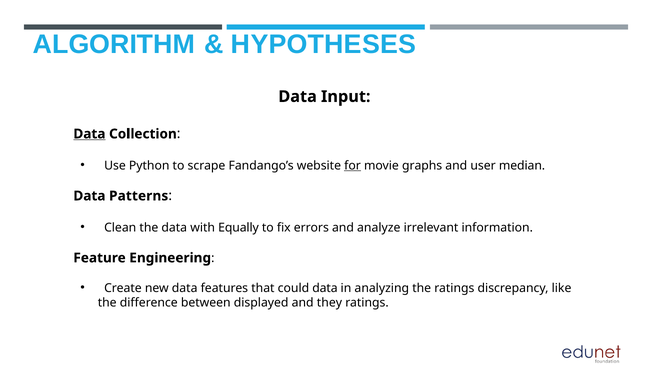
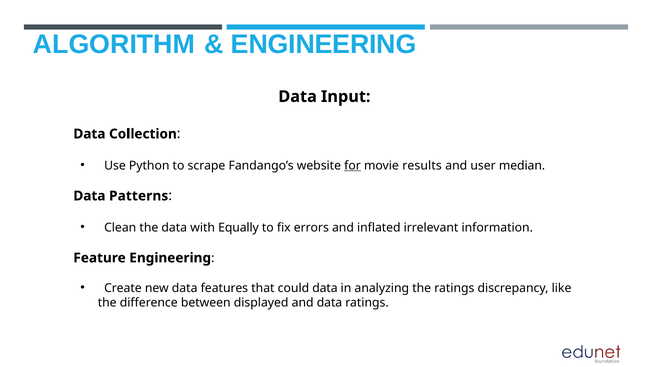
HYPOTHESES: HYPOTHESES -> ENGINEERING (324, 45)
Data underline: present -> none (89, 134)
graphs: graphs -> results (422, 165)
analyze: analyze -> inflated (379, 227)
and they: they -> data (330, 302)
